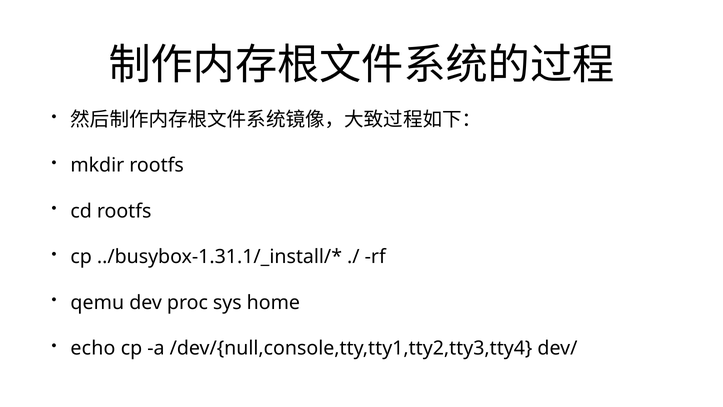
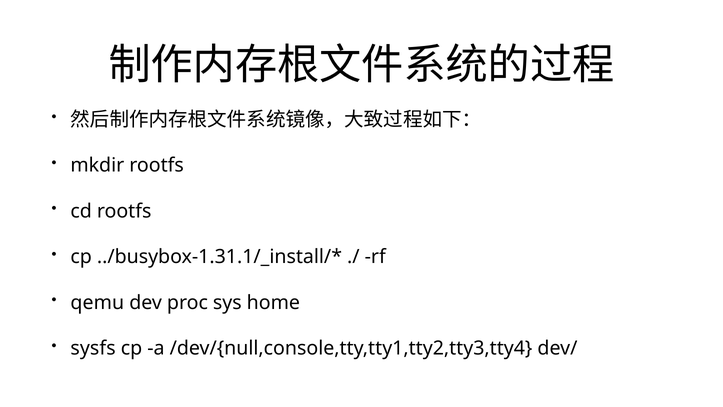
echo: echo -> sysfs (93, 348)
